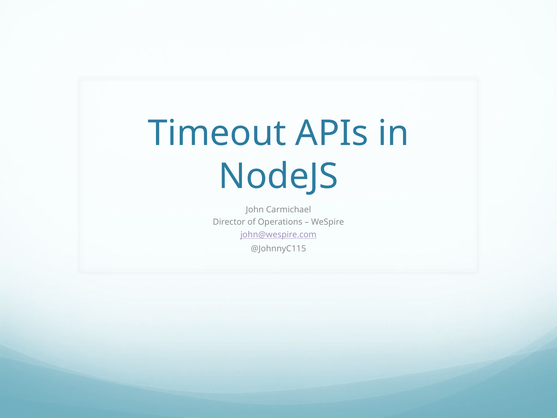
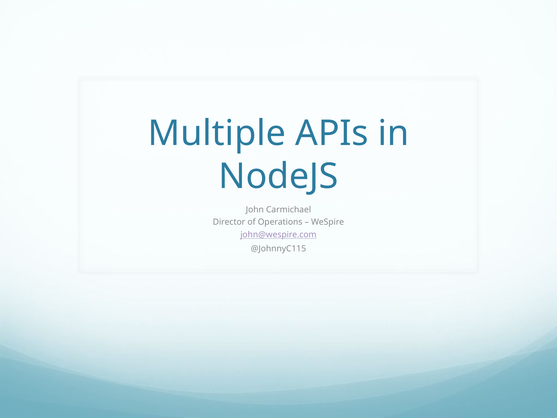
Timeout: Timeout -> Multiple (217, 133)
